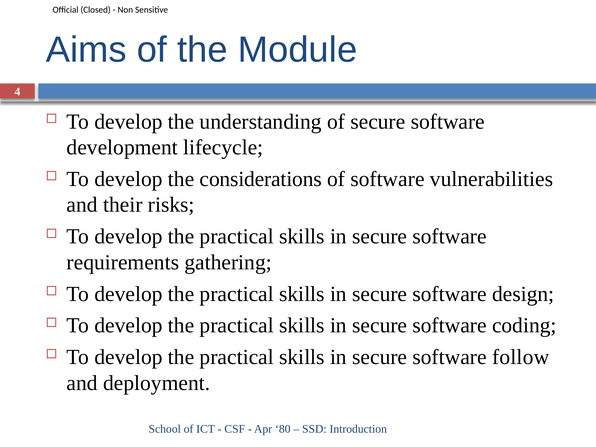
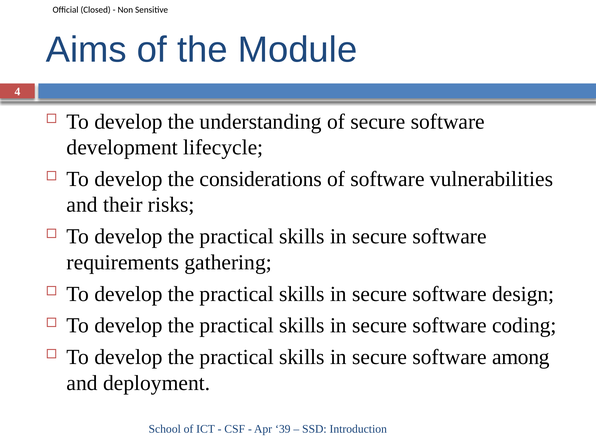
follow: follow -> among (521, 357)
80: 80 -> 39 (283, 429)
